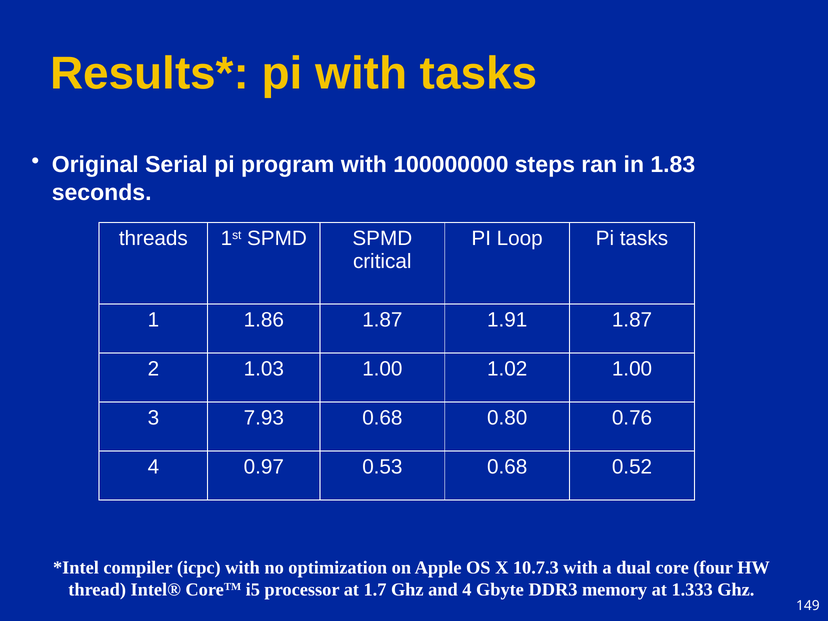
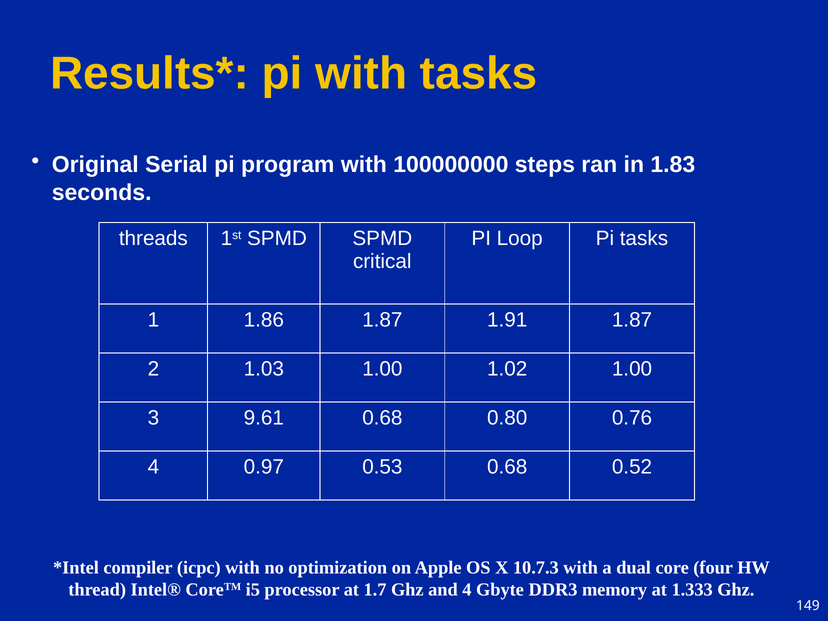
7.93: 7.93 -> 9.61 (264, 418)
